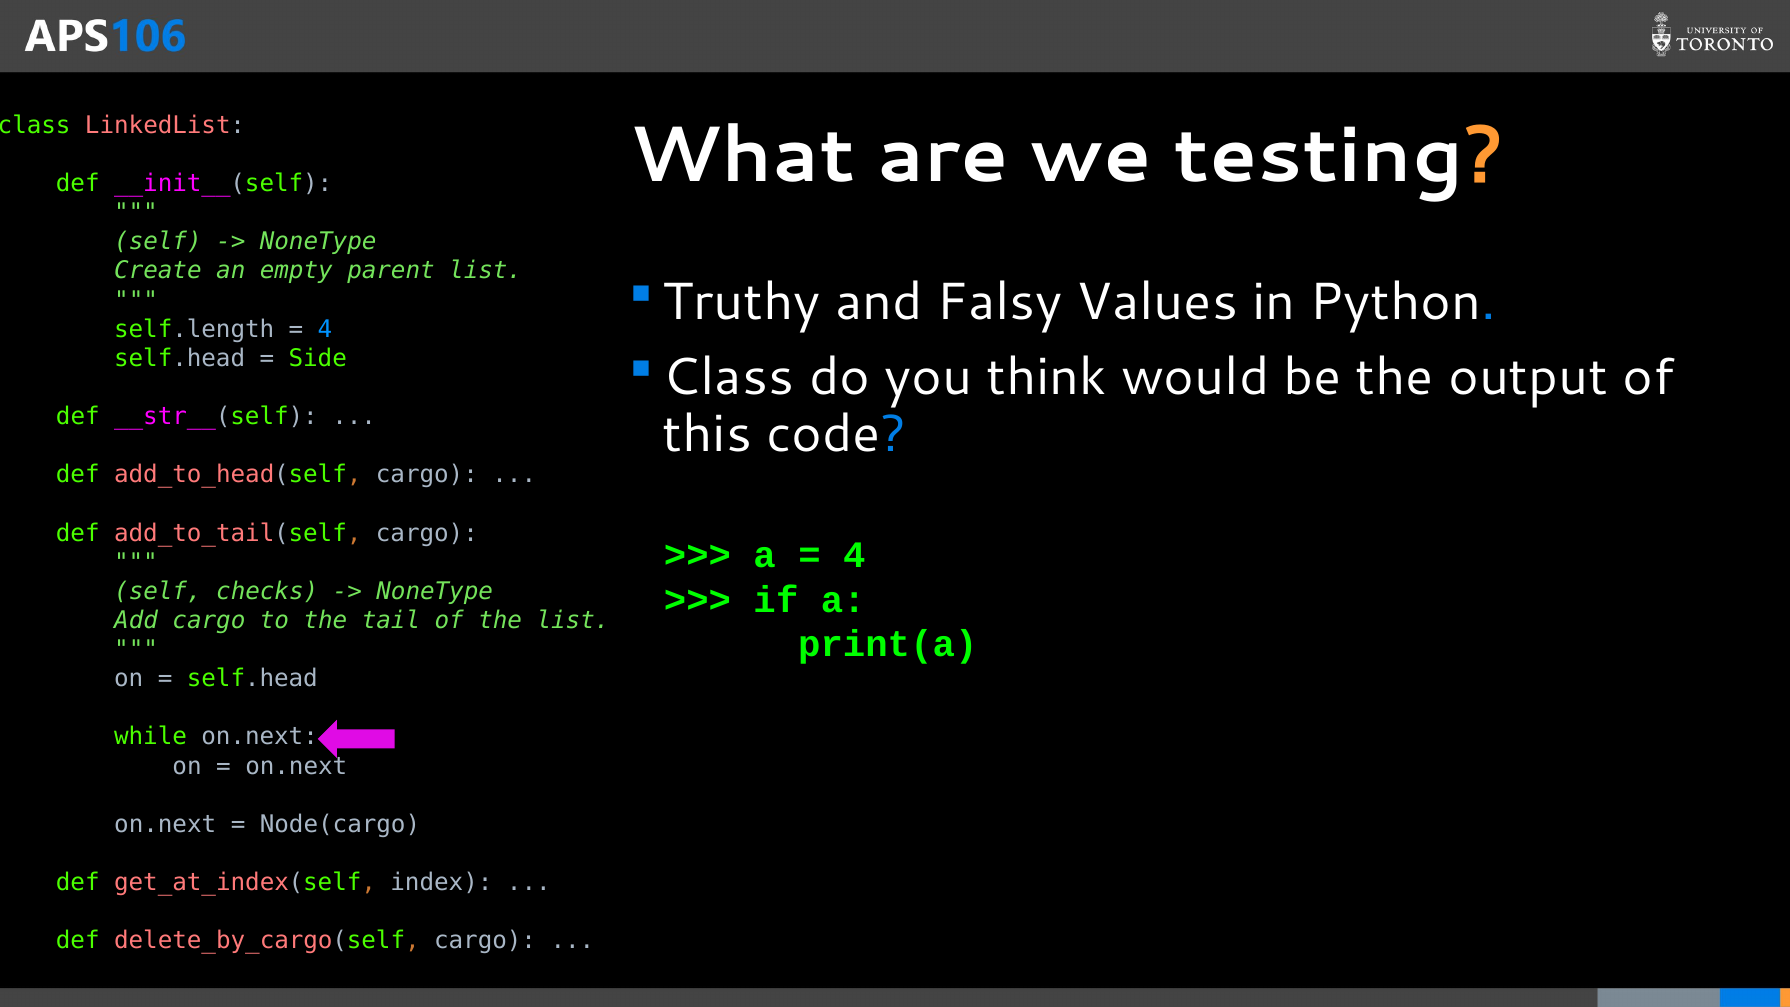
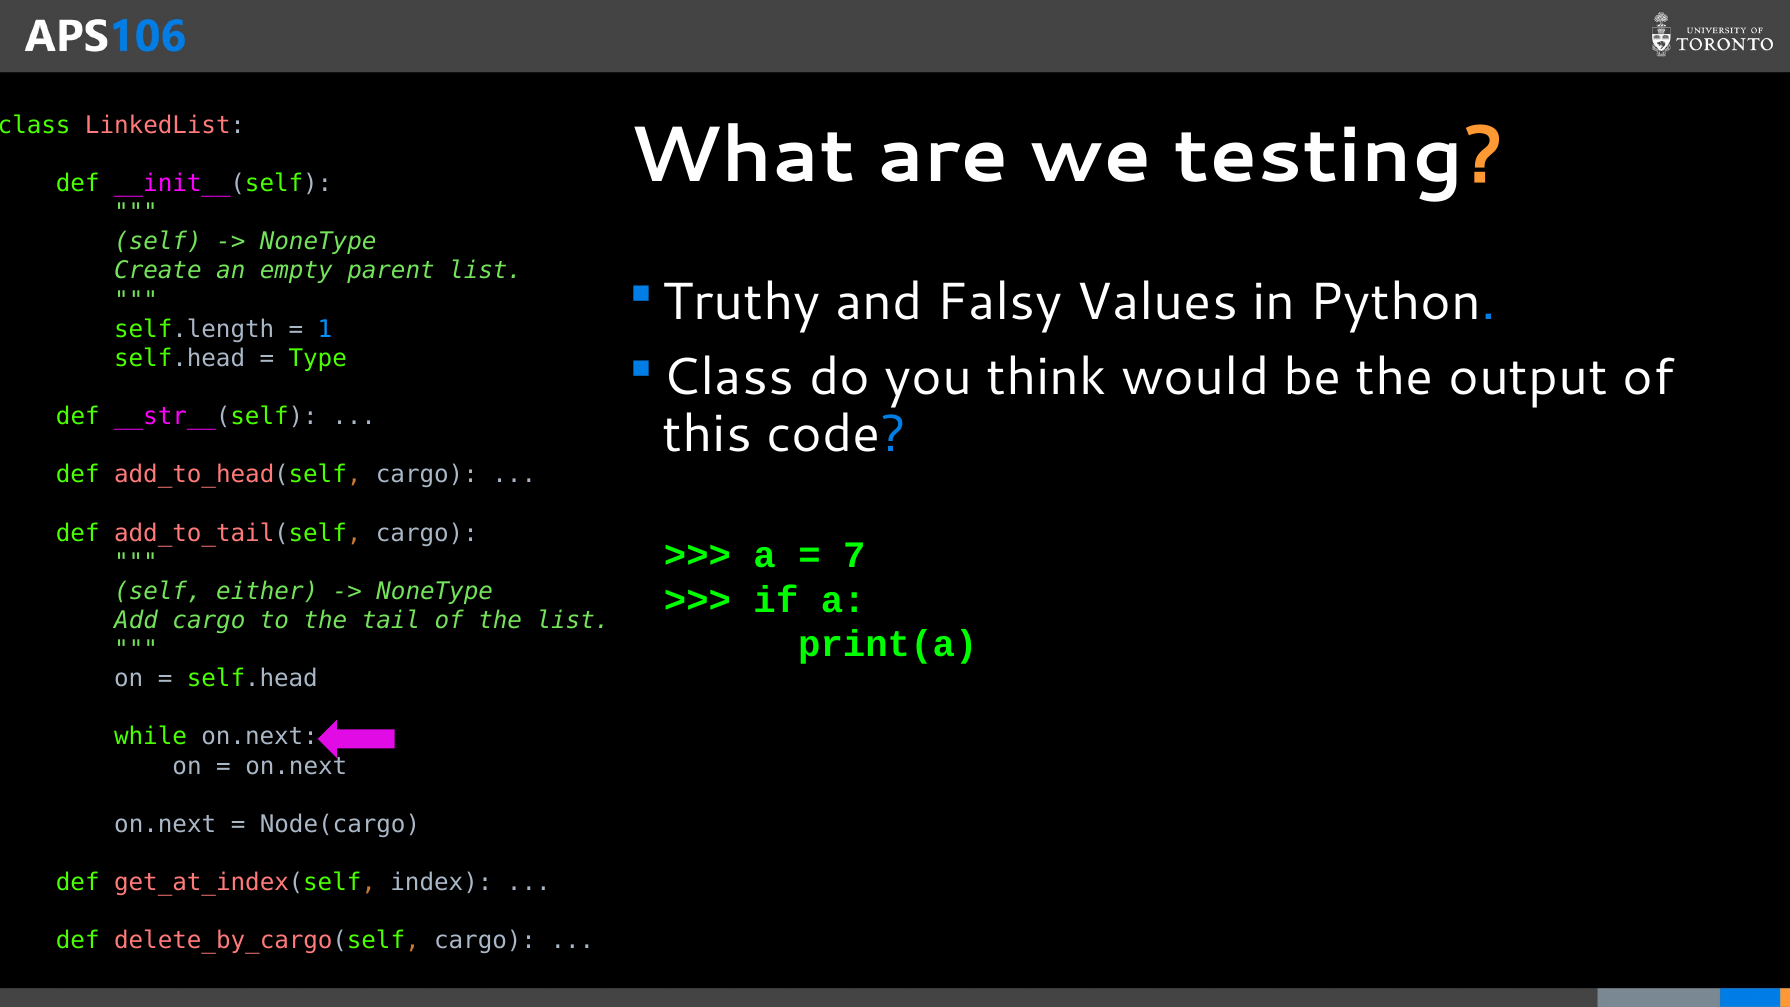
4: 4 -> 1 (325, 329)
Side: Side -> Type (318, 358)
4: 4 -> 7 (854, 555)
checks: checks -> either (267, 591)
